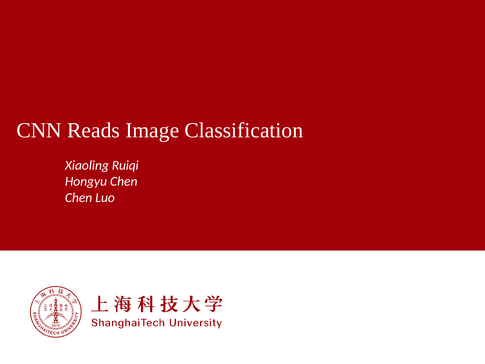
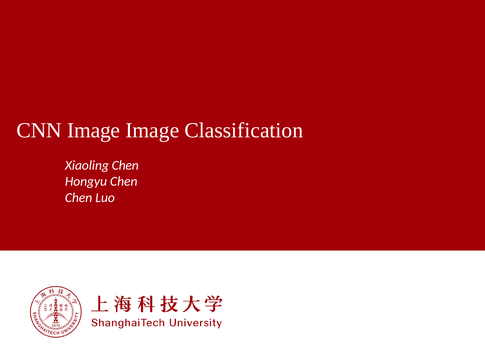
CNN Reads: Reads -> Image (94, 130)
Xiaoling Ruiqi: Ruiqi -> Chen (125, 165)
